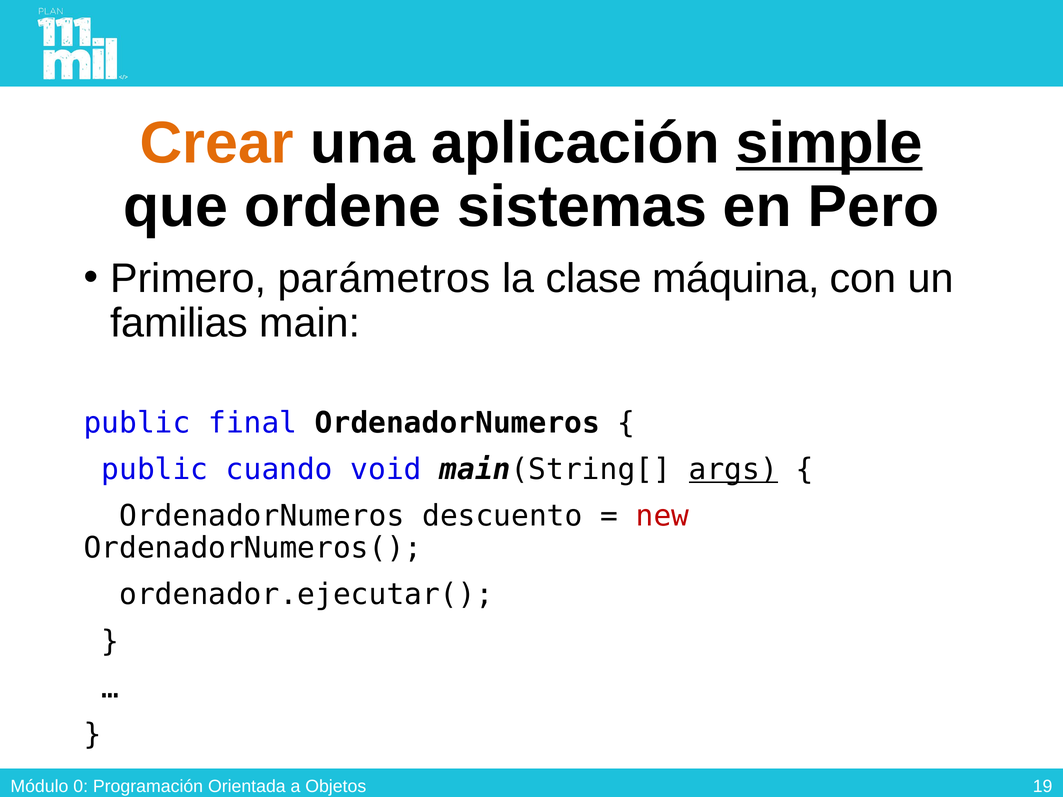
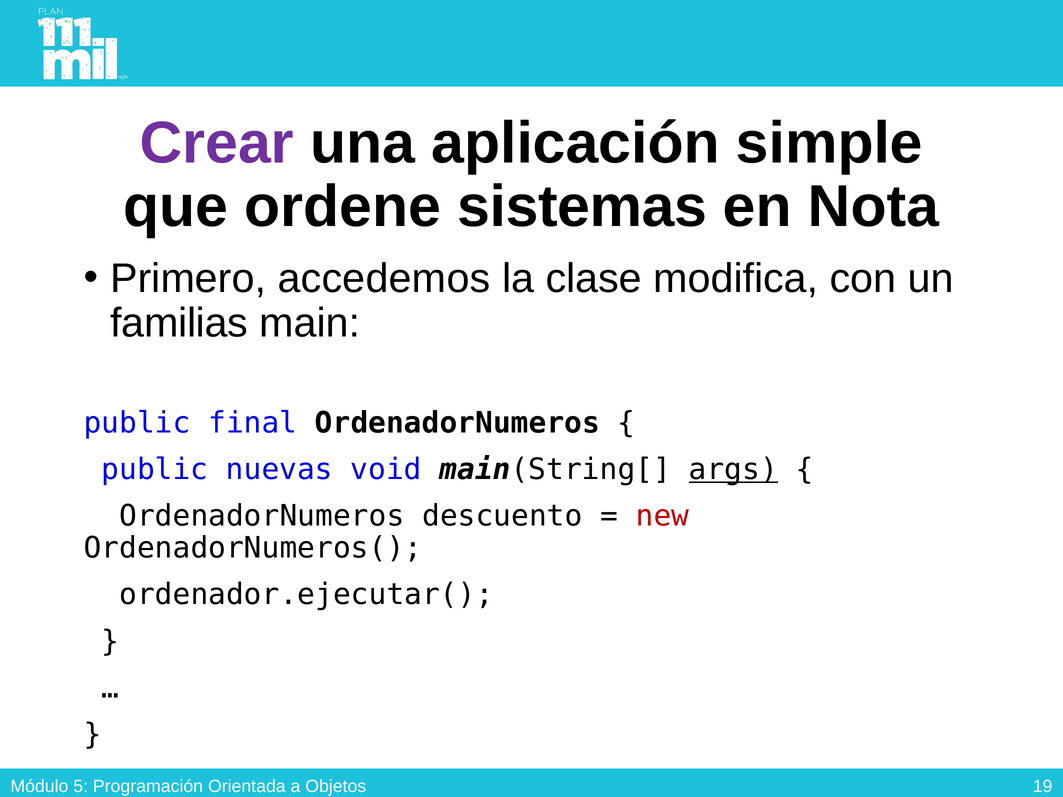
Crear colour: orange -> purple (217, 143)
simple underline: present -> none (829, 143)
Pero: Pero -> Nota (874, 207)
parámetros: parámetros -> accedemos (384, 279)
máquina: máquina -> modifica (736, 279)
cuando: cuando -> nuevas (279, 470)
0: 0 -> 5 (81, 787)
